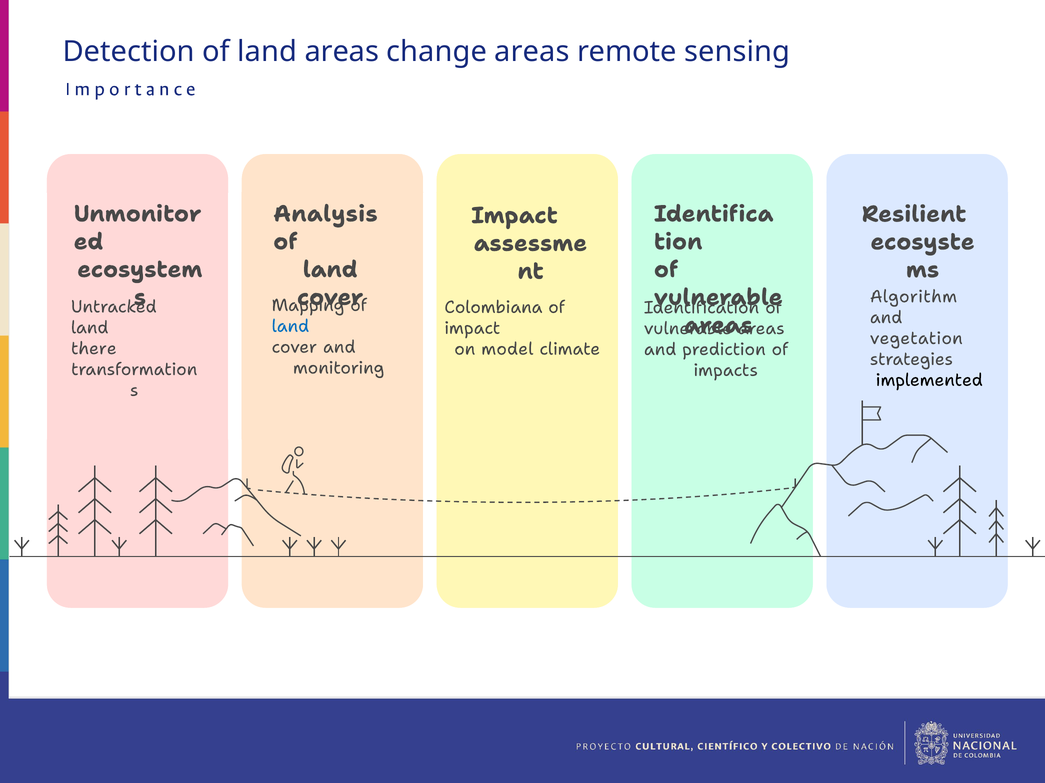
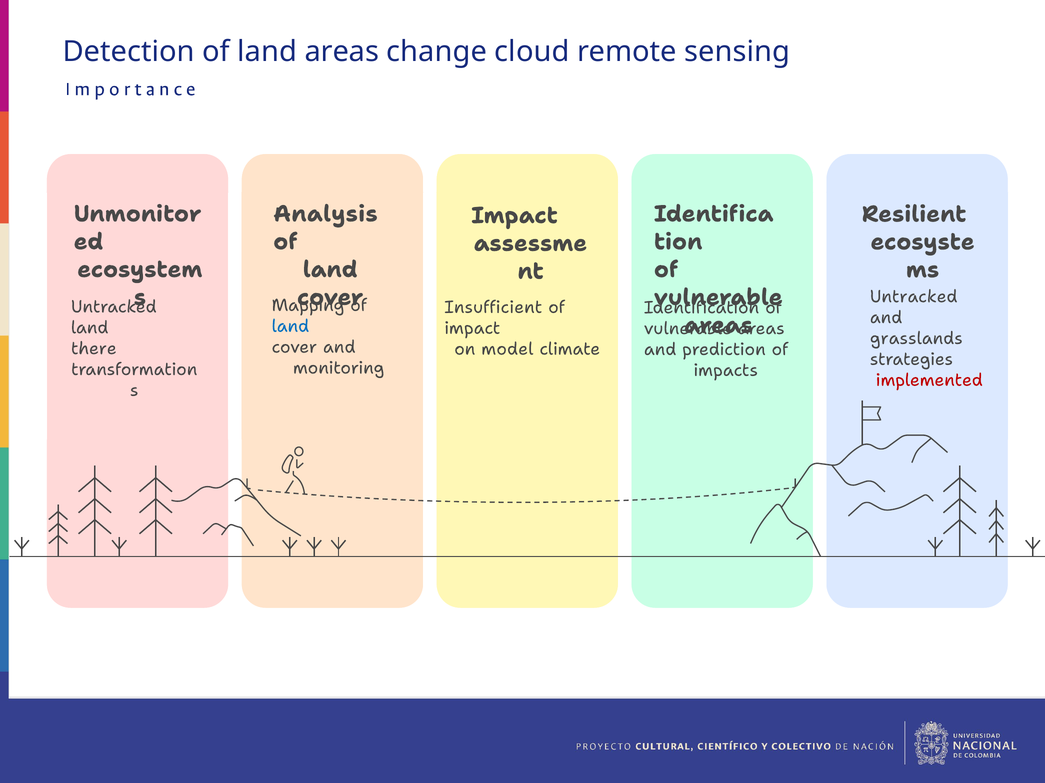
change areas: areas -> cloud (532, 52)
Algorithm: Algorithm -> Untracked (914, 297)
Colombiana: Colombiana -> Insufficient (493, 307)
vegetation: vegetation -> grasslands (916, 339)
implemented colour: black -> red (929, 380)
